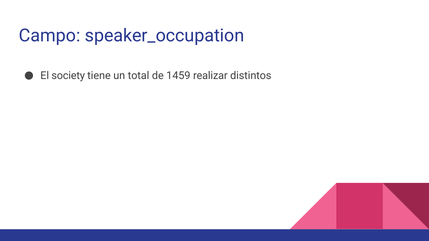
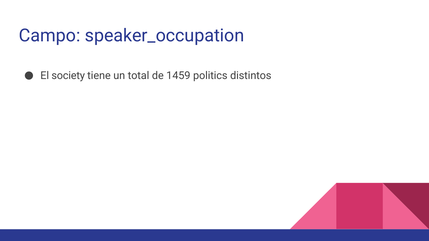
realizar: realizar -> politics (210, 76)
